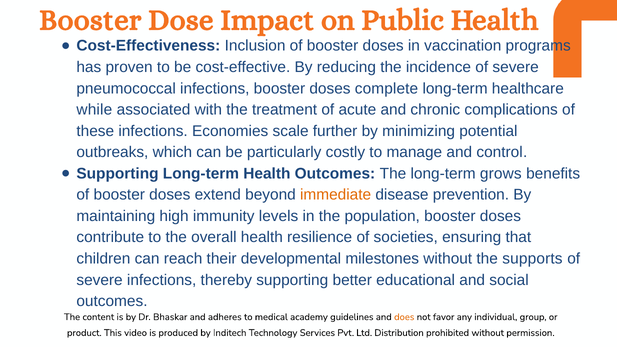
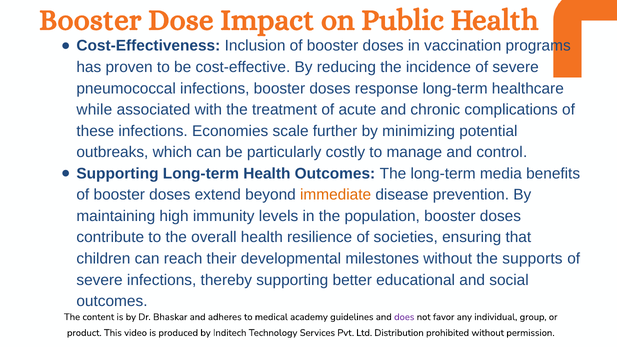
complete: complete -> response (387, 88)
grows: grows -> media (501, 174)
does colour: orange -> purple (404, 317)
